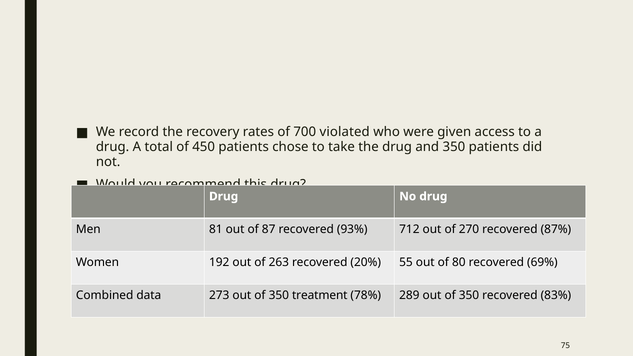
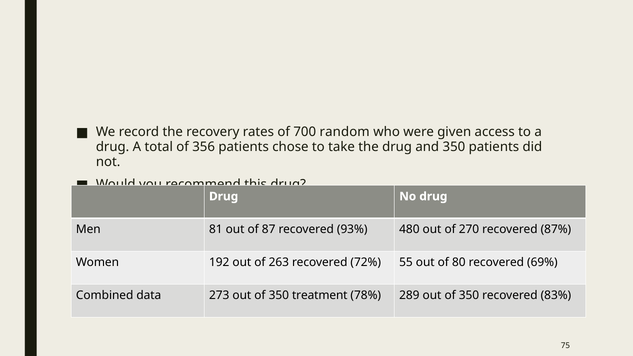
violated: violated -> random (345, 132)
450: 450 -> 356 (204, 147)
712: 712 -> 480 (409, 229)
20%: 20% -> 72% (366, 262)
